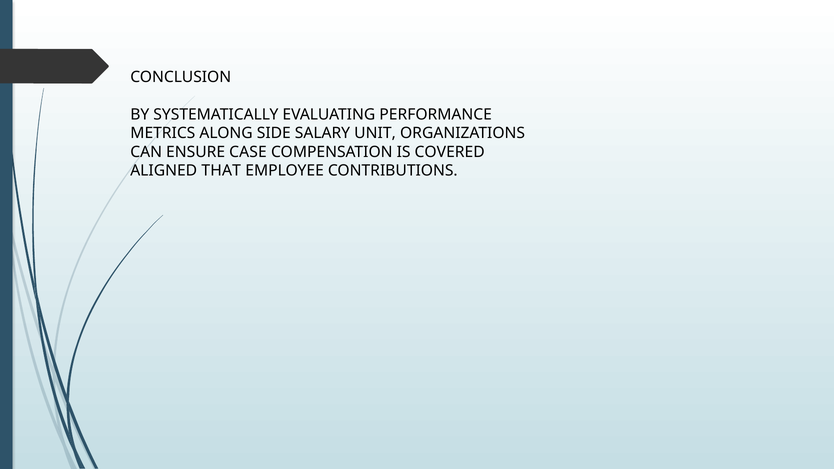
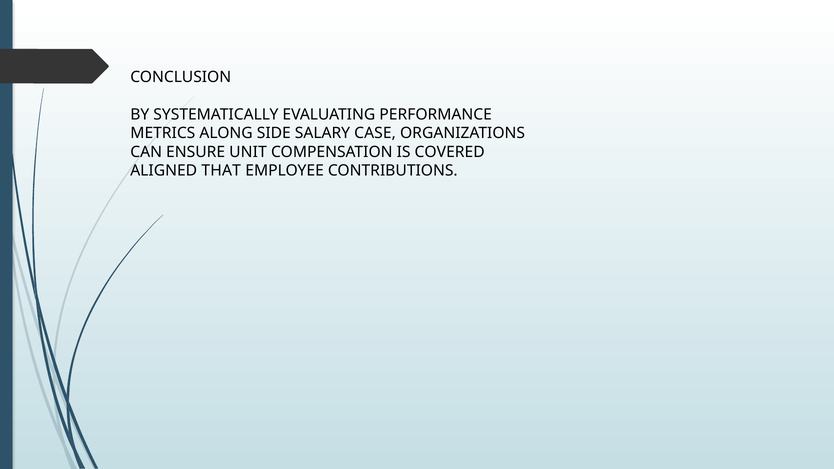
UNIT: UNIT -> CASE (375, 133)
CASE: CASE -> UNIT (248, 152)
